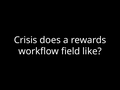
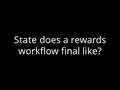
Crisis: Crisis -> State (25, 40)
field: field -> final (71, 51)
